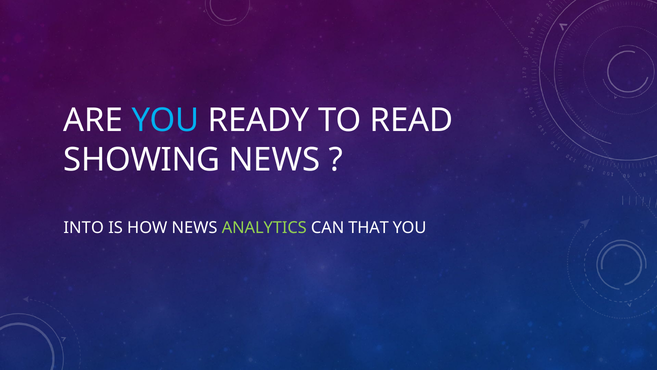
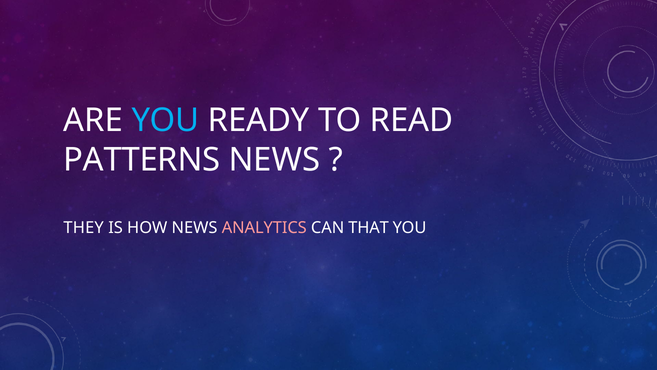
SHOWING: SHOWING -> PATTERNS (142, 160)
INTO: INTO -> THEY (84, 228)
ANALYTICS colour: light green -> pink (264, 228)
